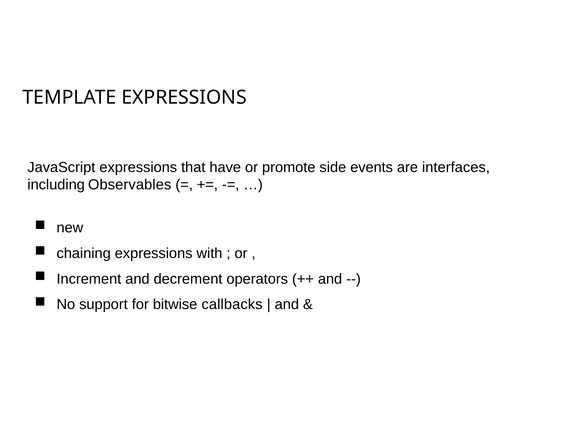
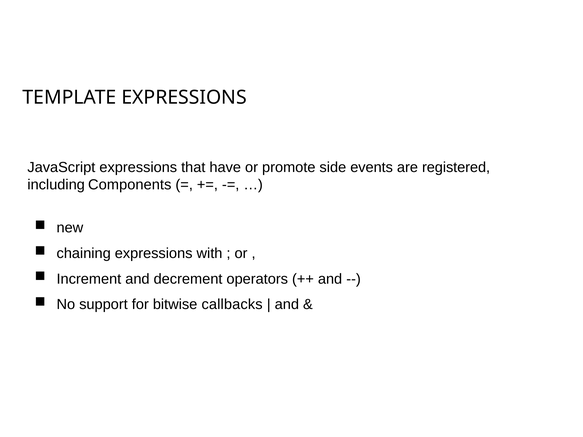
interfaces: interfaces -> registered (456, 167)
Observables: Observables -> Components (130, 185)
